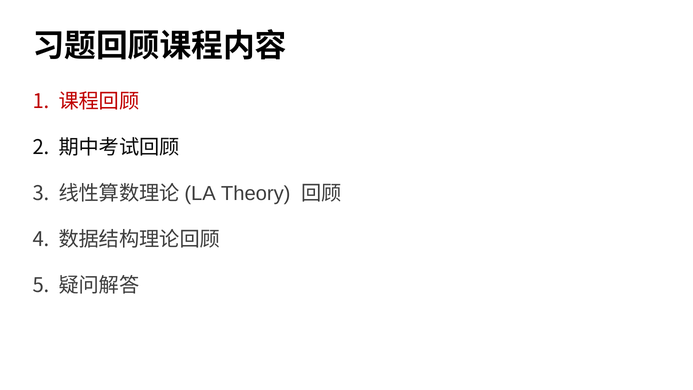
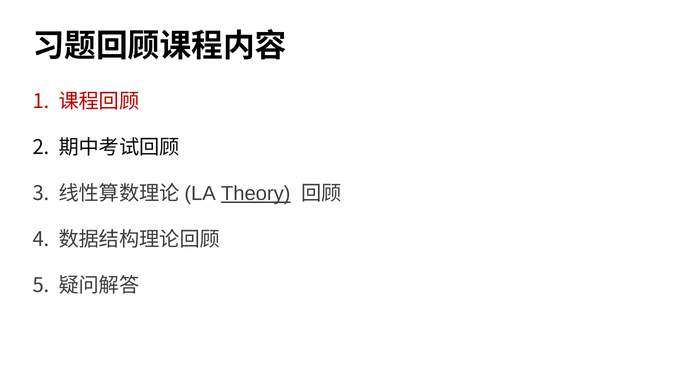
Theory underline: none -> present (256, 194)
